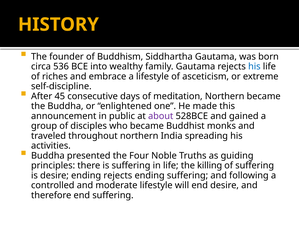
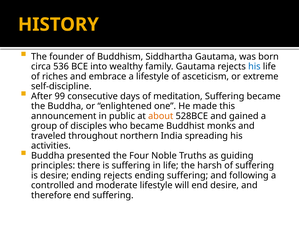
45: 45 -> 99 (60, 96)
meditation Northern: Northern -> Suffering (225, 96)
about colour: purple -> orange (161, 116)
killing: killing -> harsh (210, 165)
